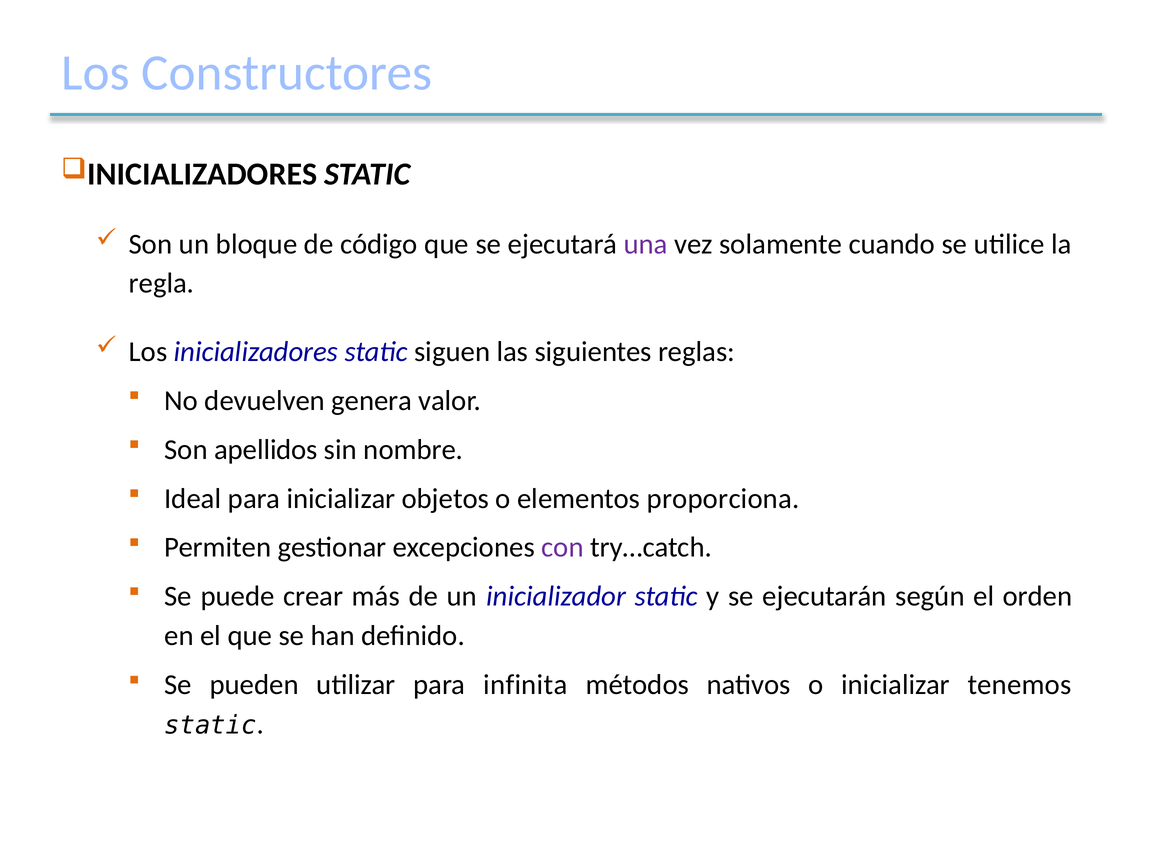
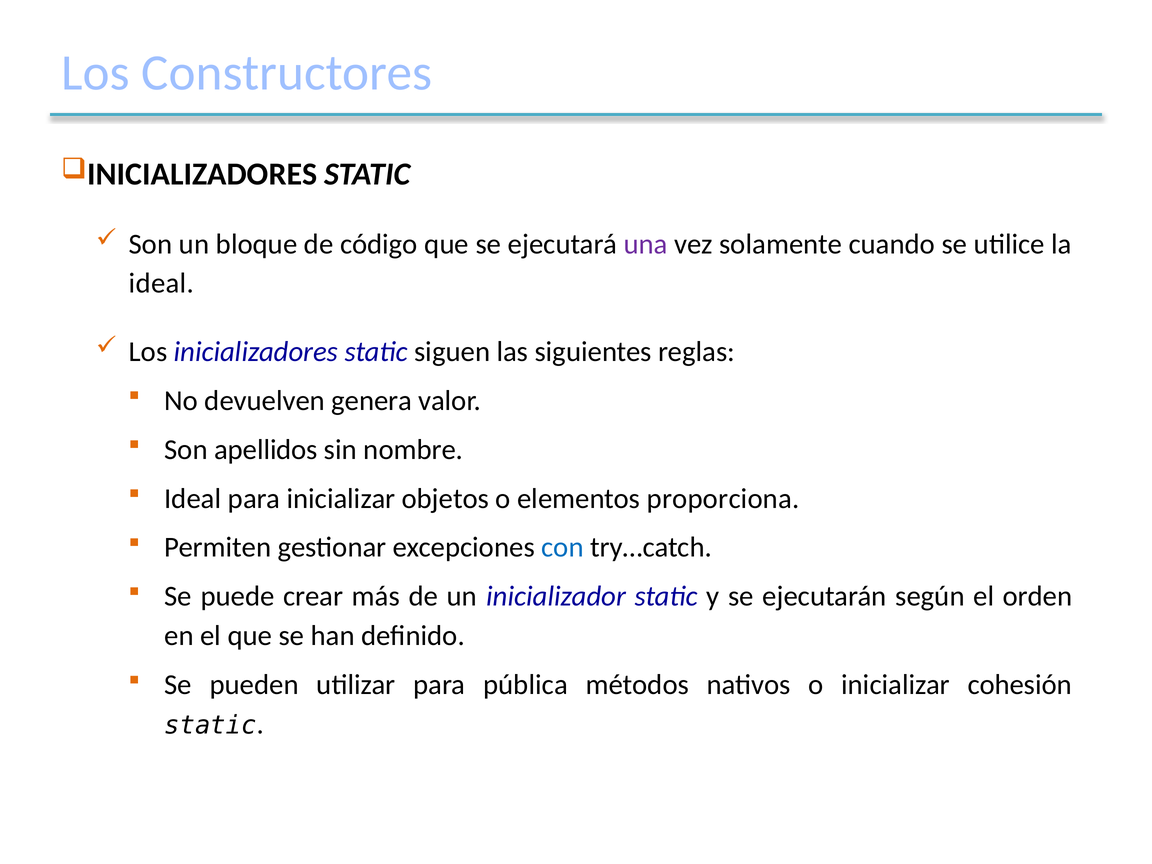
regla: regla -> ideal (161, 283)
con colour: purple -> blue (562, 547)
infinita: infinita -> pública (525, 685)
tenemos: tenemos -> cohesión (1020, 685)
